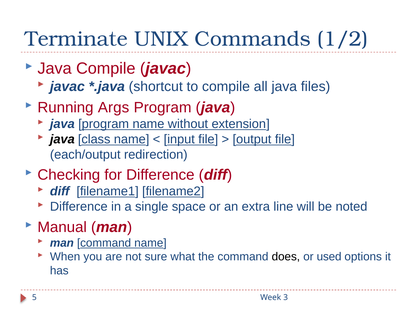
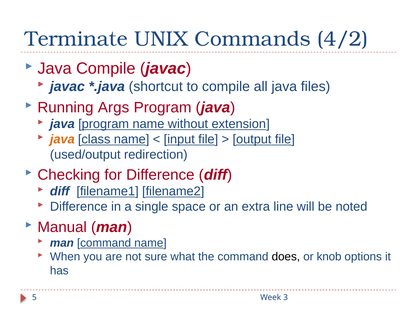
1/2: 1/2 -> 4/2 (343, 39)
java colour: black -> orange (62, 139)
each/output: each/output -> used/output (85, 154)
used: used -> knob (329, 257)
